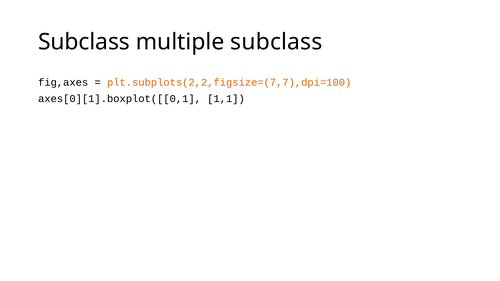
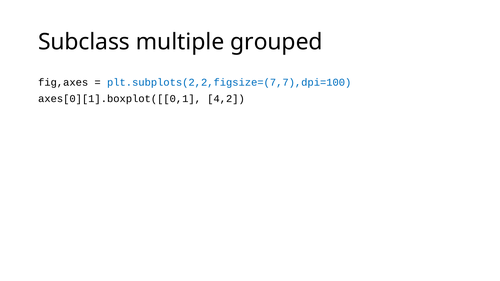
multiple subclass: subclass -> grouped (276, 42)
plt.subplots(2,2,figsize=(7,7),dpi=100 colour: orange -> blue (229, 82)
1,1: 1,1 -> 4,2 (226, 99)
